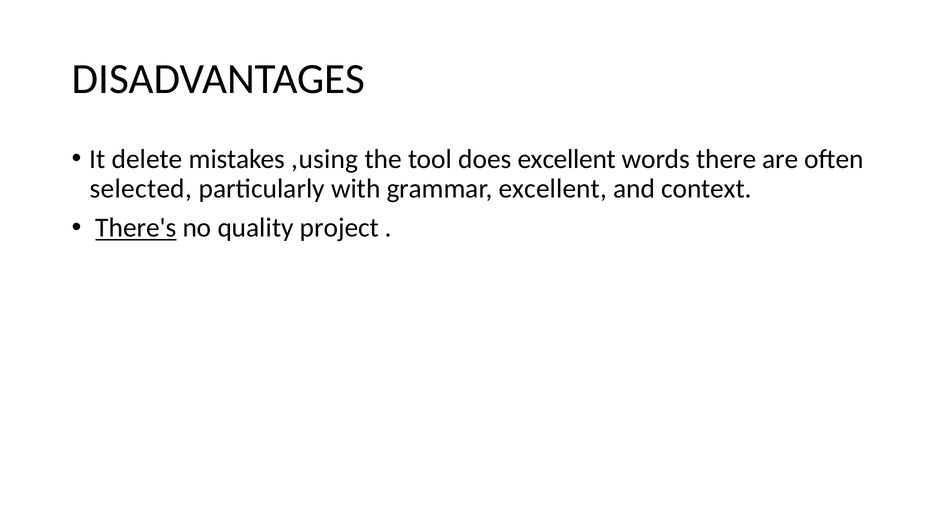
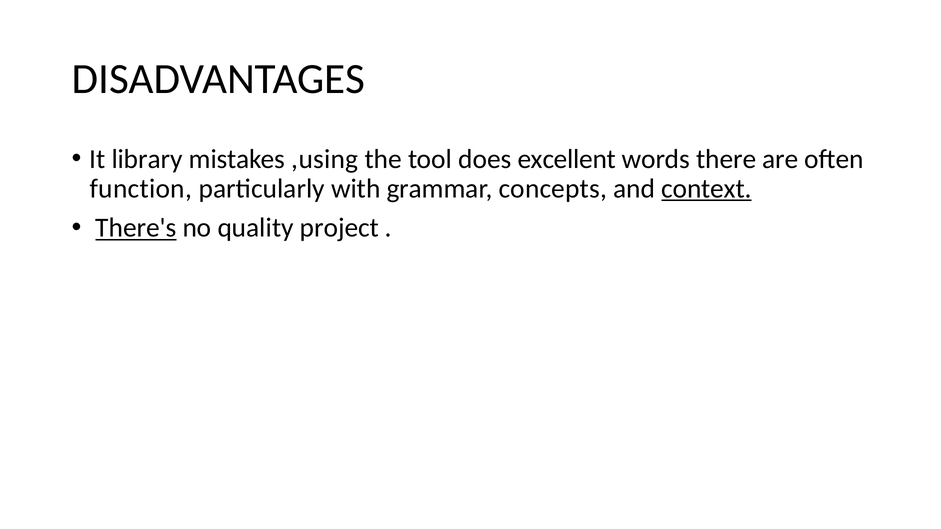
delete: delete -> library (147, 159)
selected: selected -> function (141, 189)
grammar excellent: excellent -> concepts (553, 189)
context underline: none -> present (706, 189)
